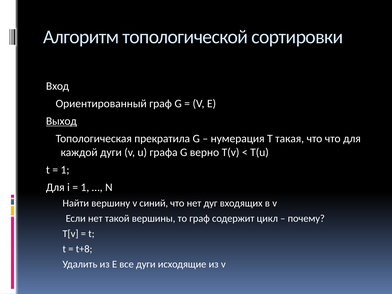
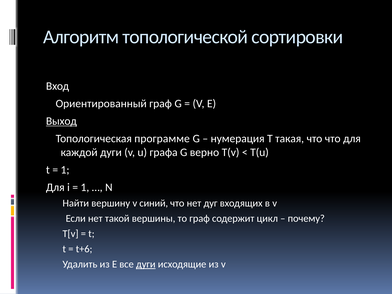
прекратила: прекратила -> программе (162, 139)
t+8: t+8 -> t+6 (84, 249)
дуги underline: none -> present (146, 264)
